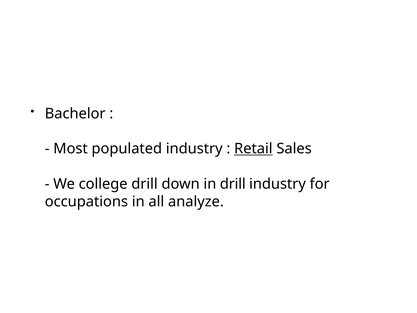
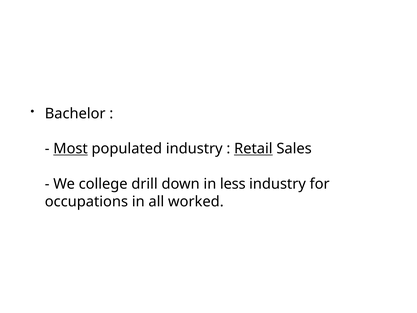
Most underline: none -> present (71, 149)
in drill: drill -> less (233, 184)
analyze: analyze -> worked (196, 201)
